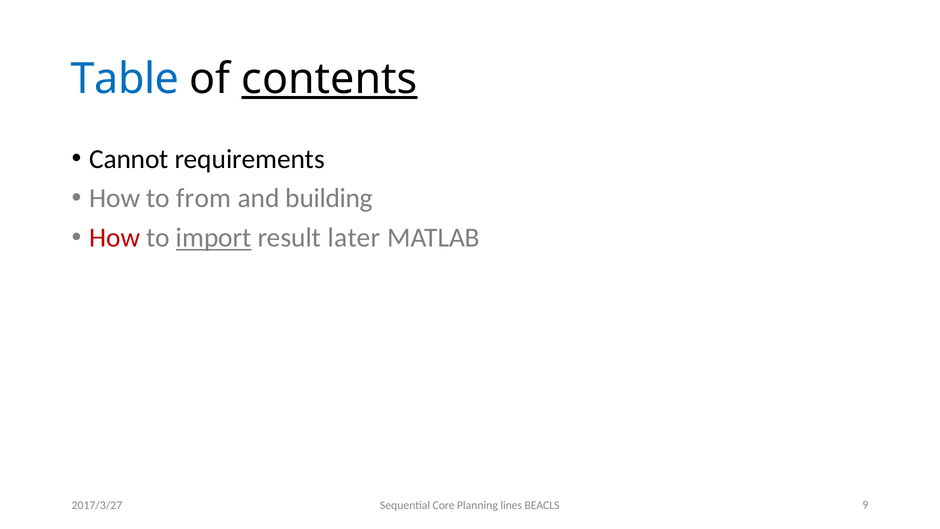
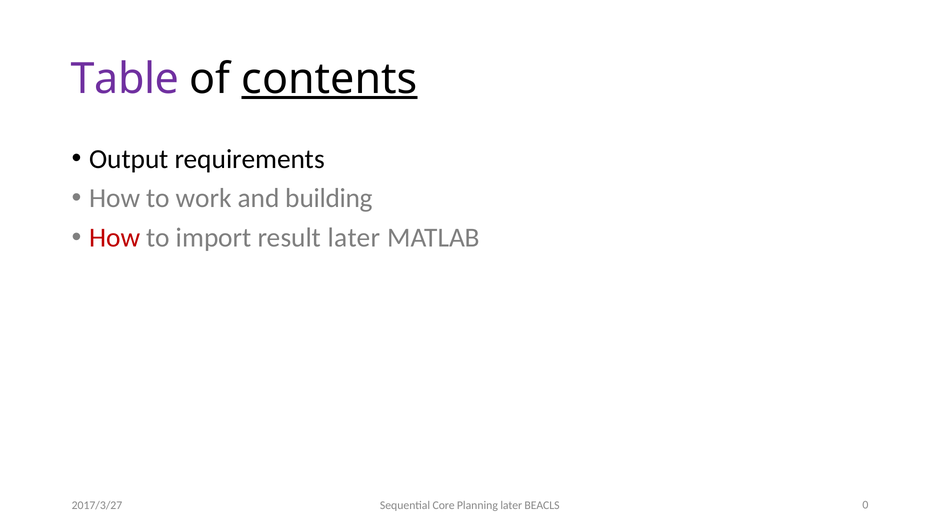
Table colour: blue -> purple (125, 79)
Cannot: Cannot -> Output (129, 159)
from: from -> work (204, 198)
import underline: present -> none (214, 238)
Planning lines: lines -> later (511, 505)
9: 9 -> 0 (865, 505)
